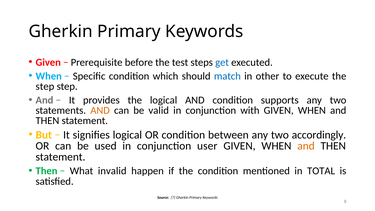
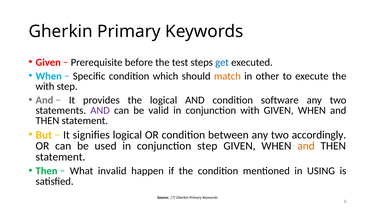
match colour: blue -> orange (227, 76)
step: step -> with (45, 86)
supports: supports -> software (280, 100)
AND colour: orange -> purple (100, 110)
conjunction user: user -> step (207, 146)
TOTAL: TOTAL -> USING (321, 171)
